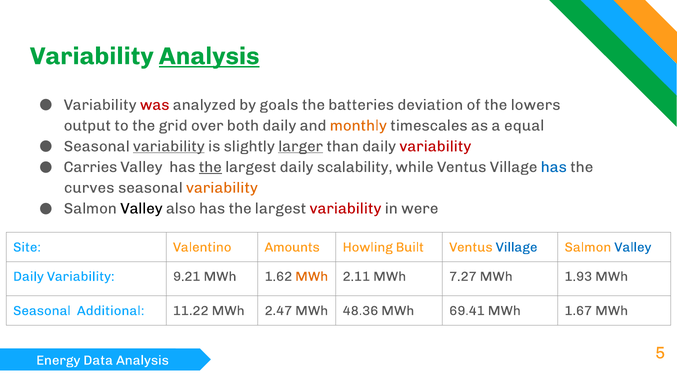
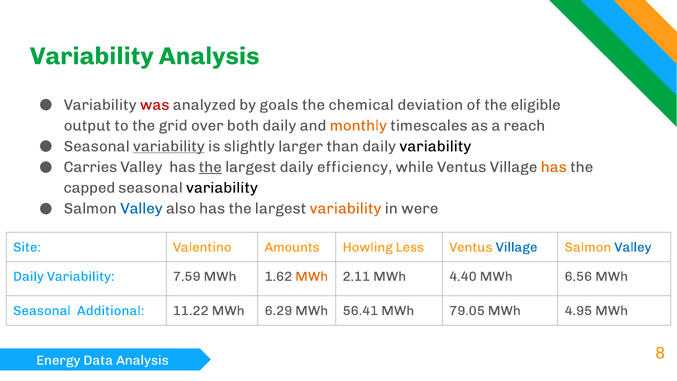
Analysis underline: present -> none (209, 56)
batteries: batteries -> chemical (361, 105)
lowers: lowers -> eligible (536, 105)
equal: equal -> reach (524, 126)
larger underline: present -> none (301, 146)
variability colour: red -> black (435, 146)
scalability: scalability -> efficiency (354, 167)
has colour: blue -> orange (554, 167)
curves: curves -> capped (89, 188)
variability colour: orange -> black (222, 188)
Valley colour: black -> blue (141, 208)
variability colour: red -> orange (345, 208)
Built: Built -> Less (410, 247)
9.21: 9.21 -> 7.59 (187, 276)
7.27: 7.27 -> 4.40 (463, 276)
1.93: 1.93 -> 6.56 (578, 276)
2.47: 2.47 -> 6.29 (278, 311)
48.36: 48.36 -> 56.41 (360, 311)
69.41: 69.41 -> 79.05 (467, 311)
1.67: 1.67 -> 4.95 (578, 311)
5: 5 -> 8 (660, 353)
